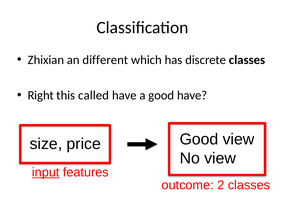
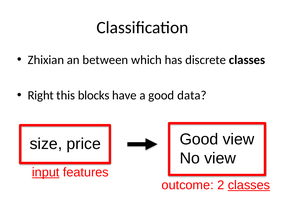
different: different -> between (105, 60)
called: called -> blocks (94, 95)
good have: have -> data (192, 95)
classes underline: none -> present (249, 185)
